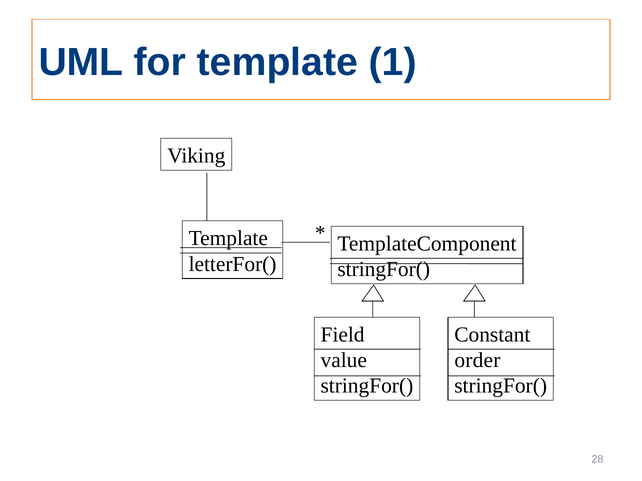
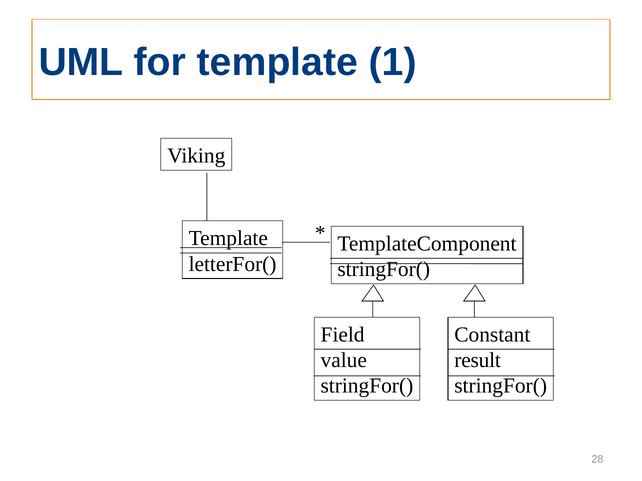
order: order -> result (478, 361)
